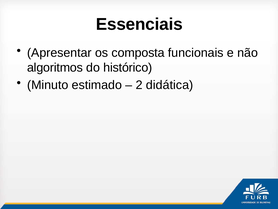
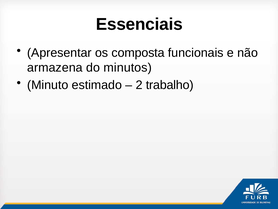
algoritmos: algoritmos -> armazena (55, 67)
histórico: histórico -> minutos (128, 67)
didática: didática -> trabalho (170, 85)
